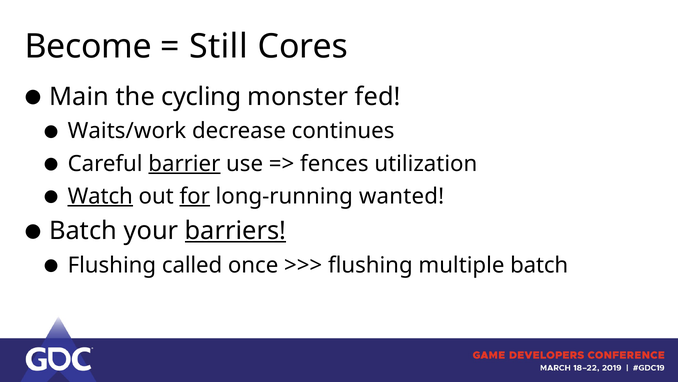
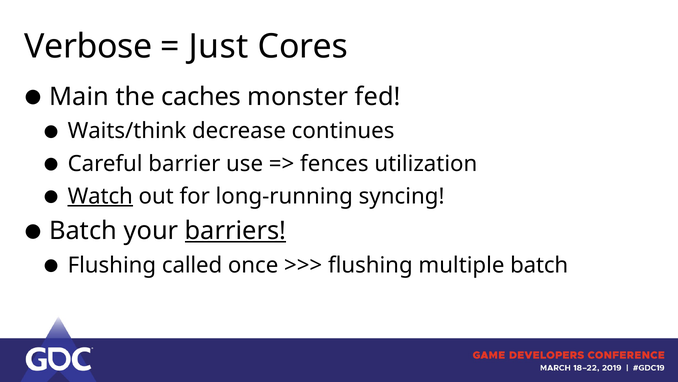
Become: Become -> Verbose (88, 46)
Still: Still -> Just (219, 46)
cycling: cycling -> caches (201, 97)
Waits/work: Waits/work -> Waits/think (127, 131)
barrier underline: present -> none (184, 163)
for underline: present -> none (195, 196)
wanted: wanted -> syncing (402, 196)
